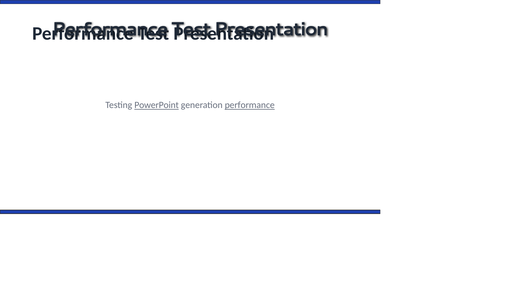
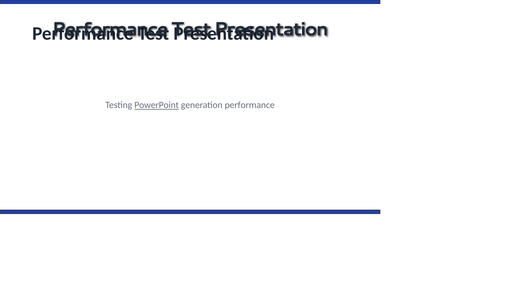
performance underline: present -> none (250, 105)
